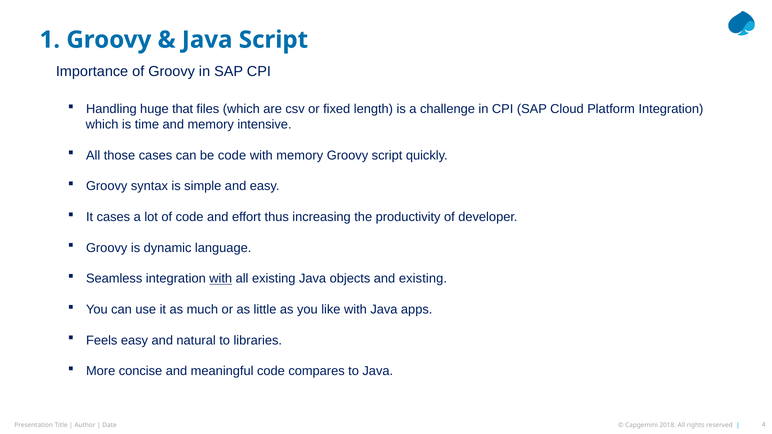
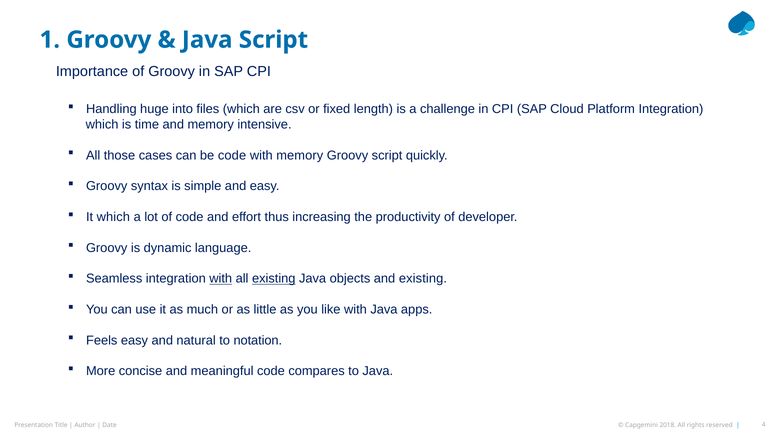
that: that -> into (183, 109)
It cases: cases -> which (113, 217)
existing underline: none -> present (274, 279)
libraries: libraries -> notation (258, 341)
